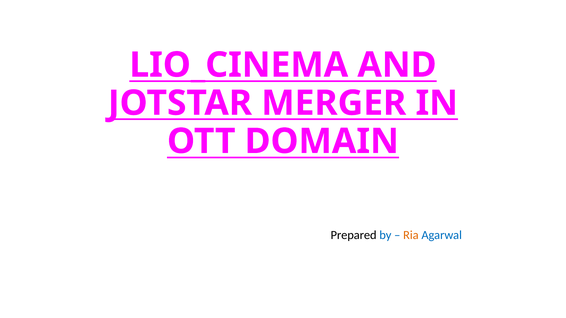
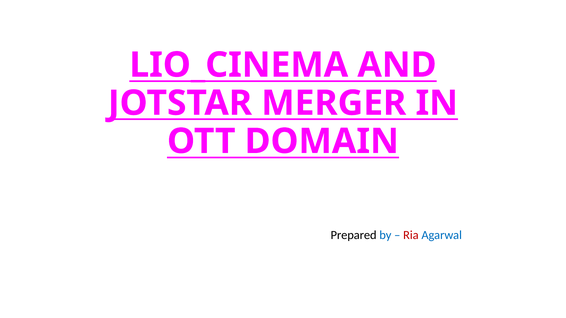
Ria colour: orange -> red (411, 235)
